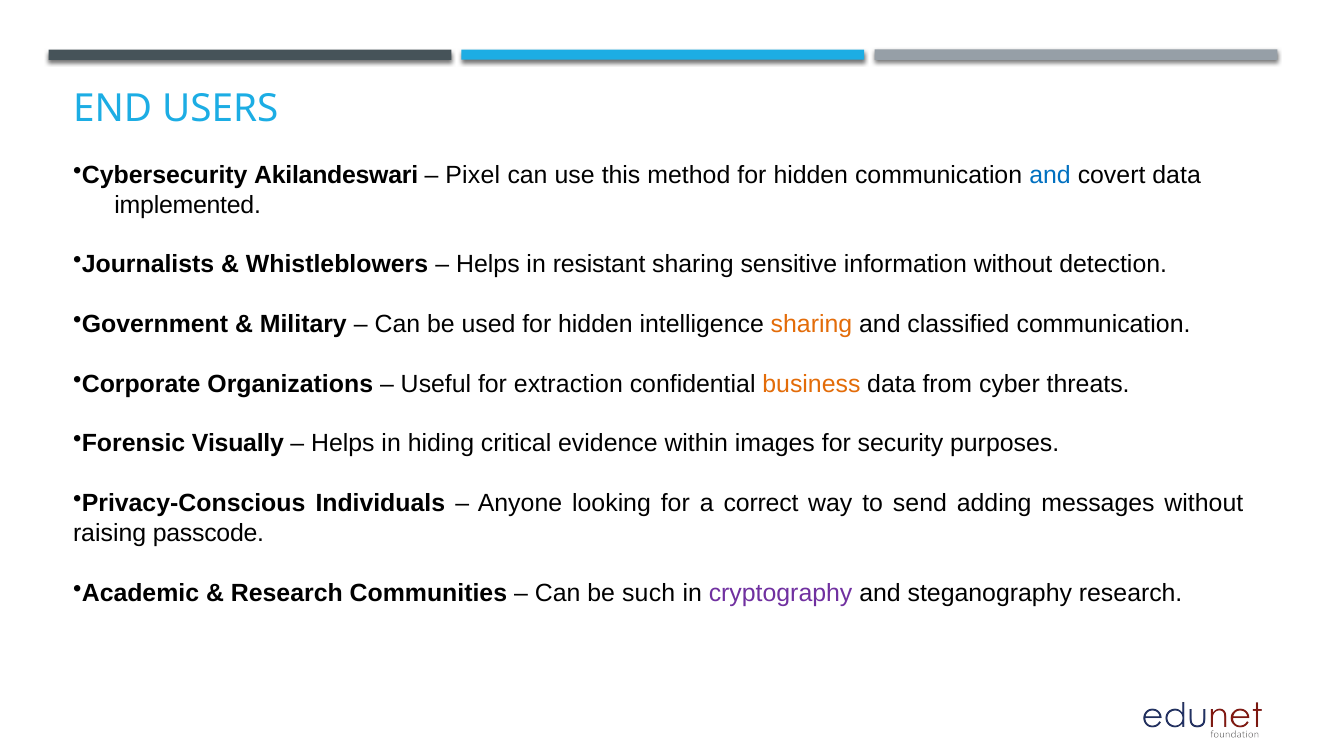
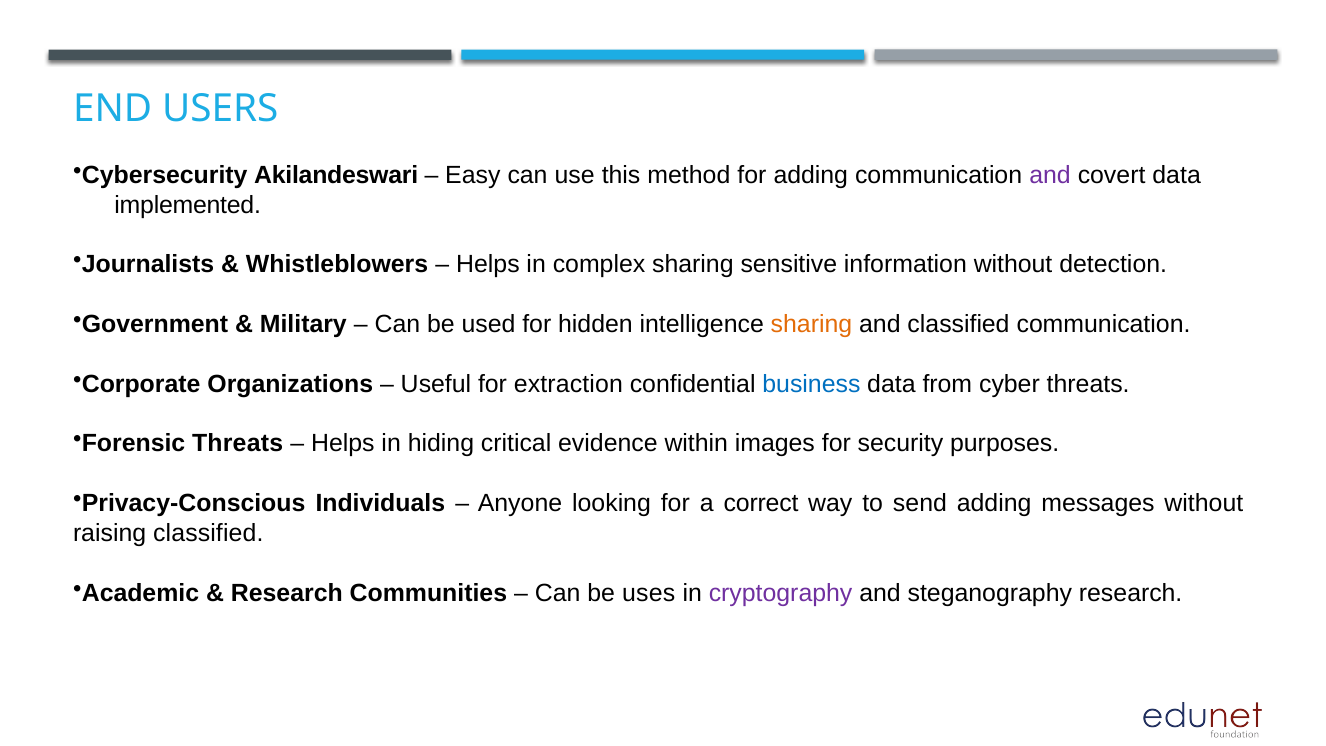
Pixel: Pixel -> Easy (473, 175)
method for hidden: hidden -> adding (811, 175)
and colour: blue -> purple (1050, 175)
resistant: resistant -> complex (599, 265)
business colour: orange -> blue (811, 384)
Forensic Visually: Visually -> Threats (238, 444)
raising passcode: passcode -> classified (208, 533)
such: such -> uses (649, 593)
